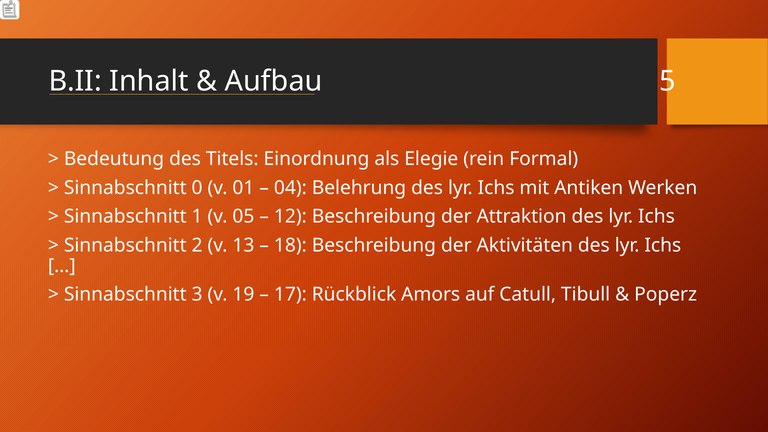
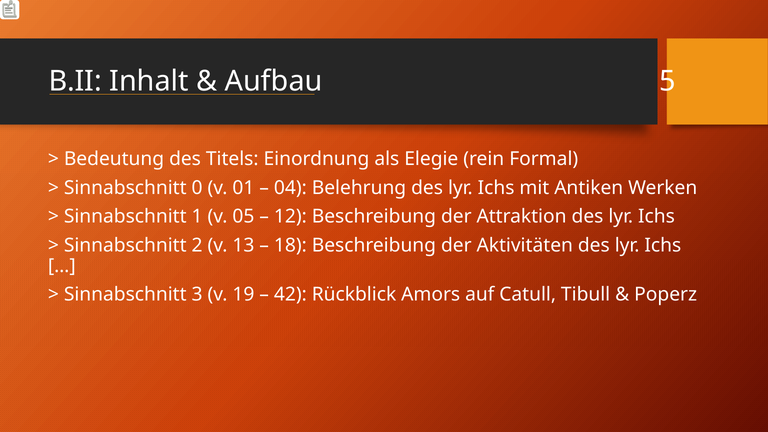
17: 17 -> 42 (290, 295)
